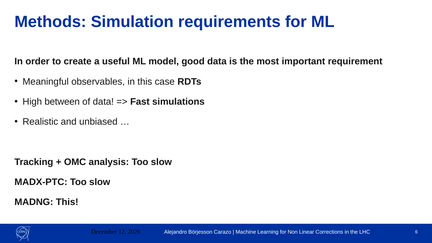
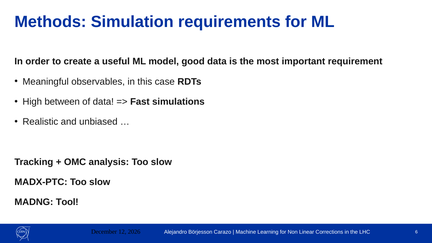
MADNG This: This -> Tool (67, 202)
